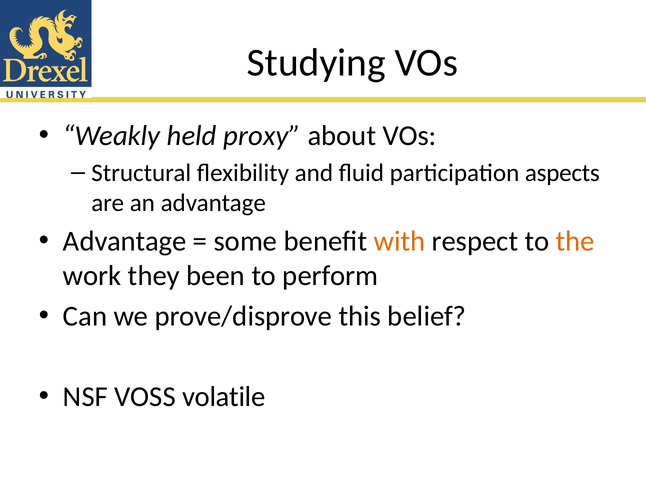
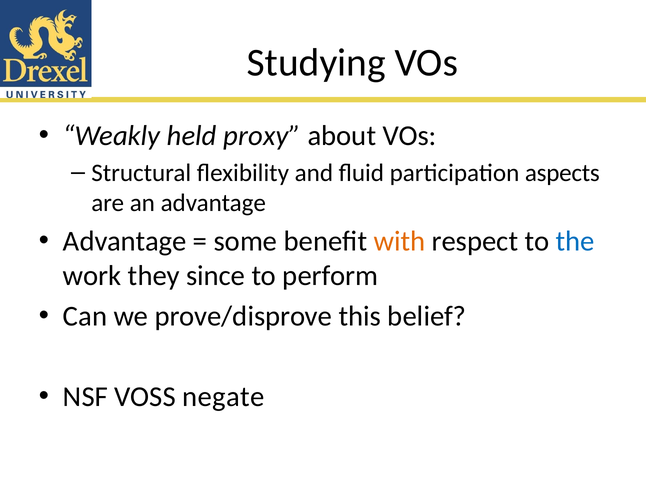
the colour: orange -> blue (575, 241)
been: been -> since (216, 275)
volatile: volatile -> negate (223, 396)
